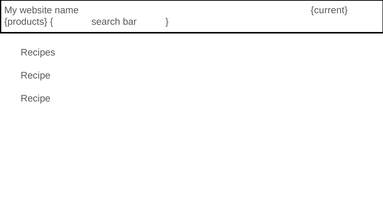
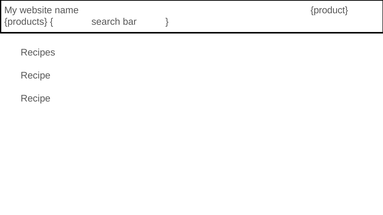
current: current -> product (329, 10)
